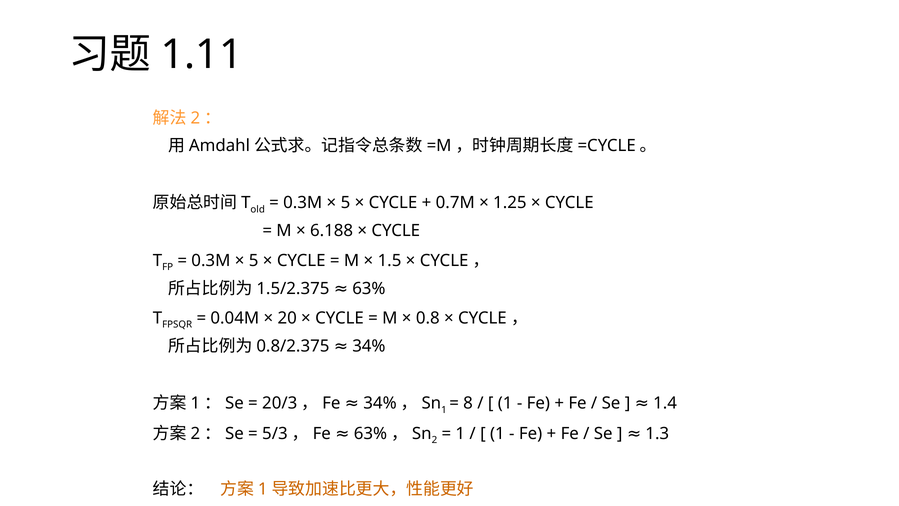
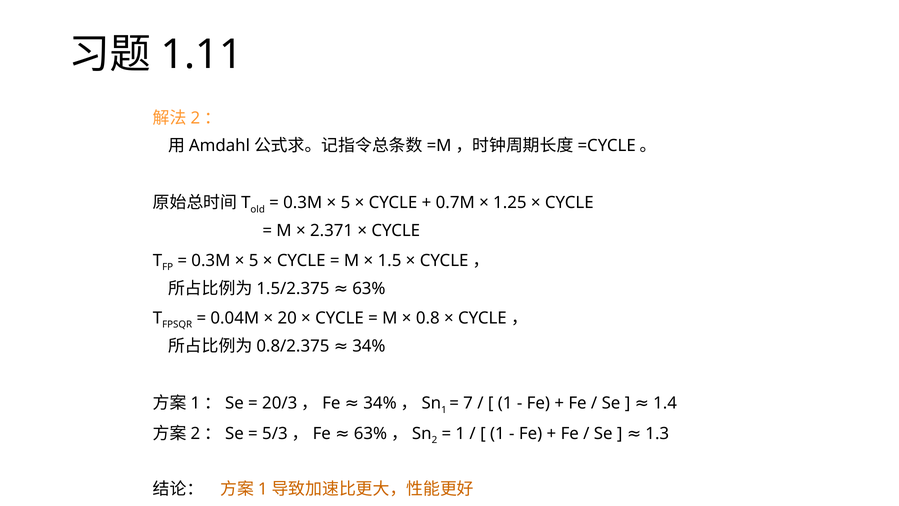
6.188: 6.188 -> 2.371 (332, 231)
8: 8 -> 7 (468, 403)
